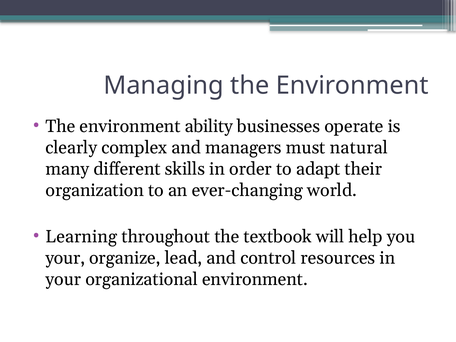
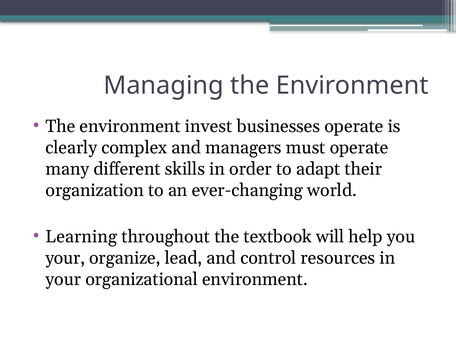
ability: ability -> invest (209, 126)
must natural: natural -> operate (359, 148)
